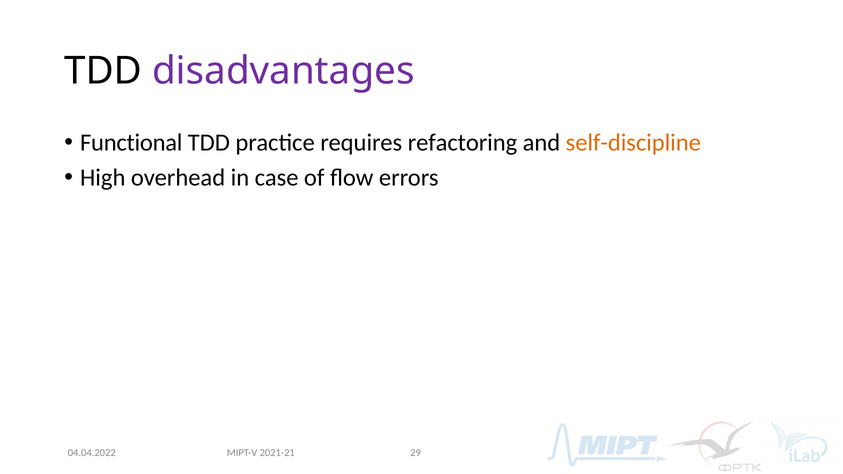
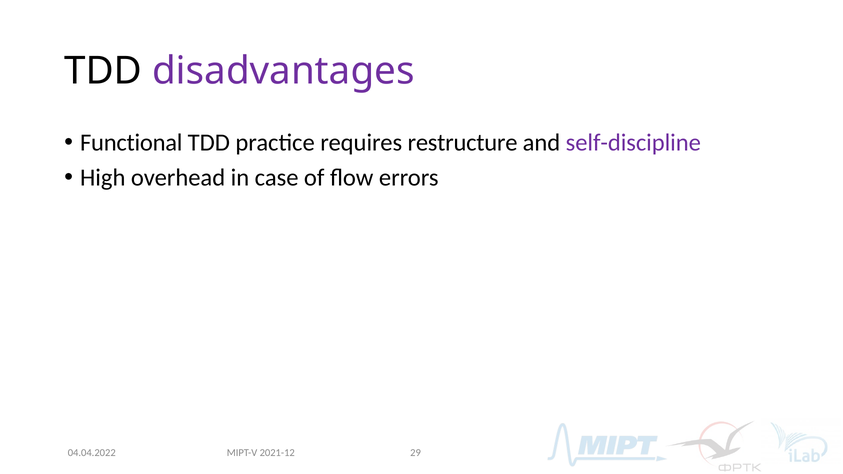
refactoring: refactoring -> restructure (463, 143)
self-discipline colour: orange -> purple (633, 143)
2021-21: 2021-21 -> 2021-12 (277, 453)
